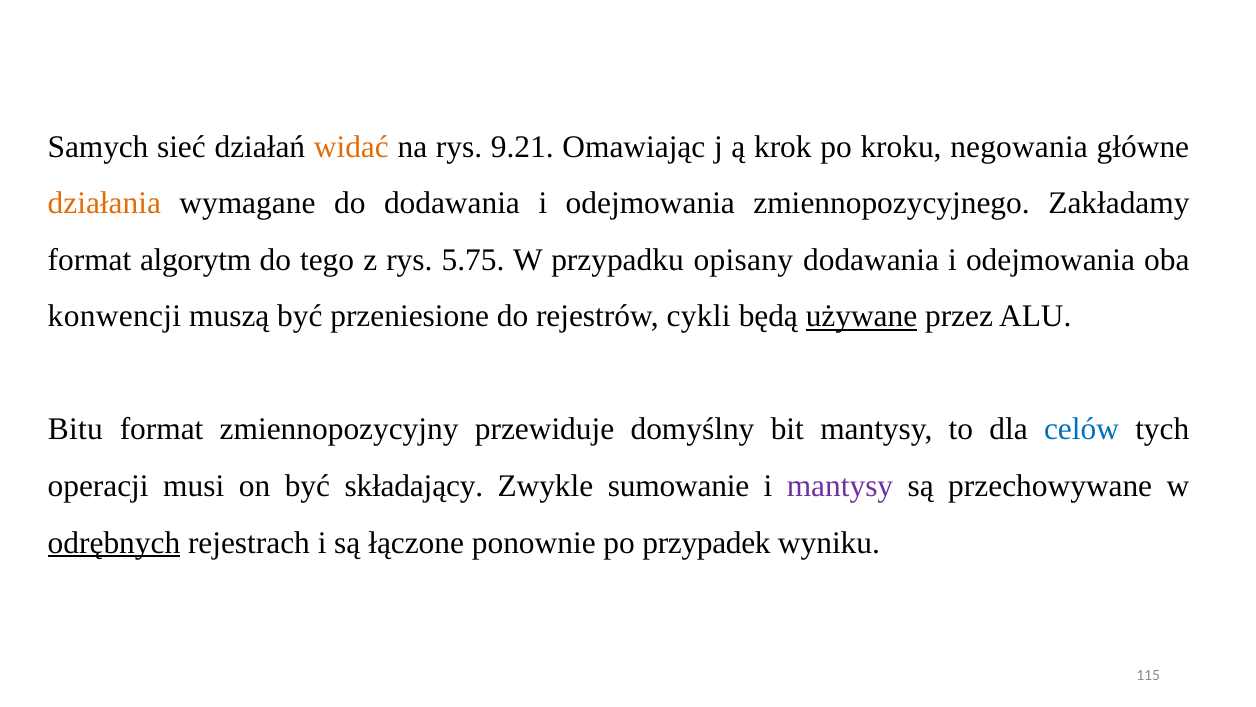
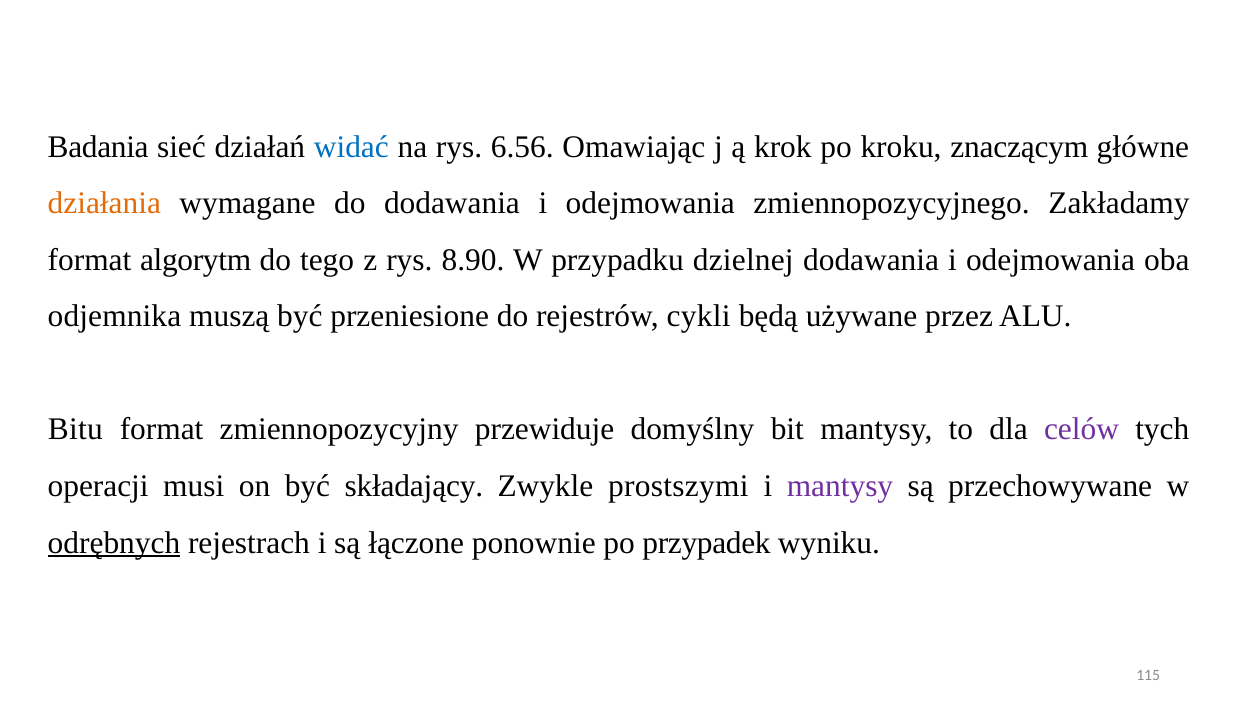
Samych: Samych -> Badania (98, 147)
widać colour: orange -> blue (351, 147)
9.21: 9.21 -> 6.56 (522, 147)
negowania: negowania -> znaczącym (1019, 147)
5.75: 5.75 -> 8.90 (473, 260)
opisany: opisany -> dzielnej (743, 260)
konwencji: konwencji -> odjemnika (114, 316)
używane underline: present -> none (861, 316)
celów colour: blue -> purple (1082, 429)
sumowanie: sumowanie -> prostszymi (678, 486)
